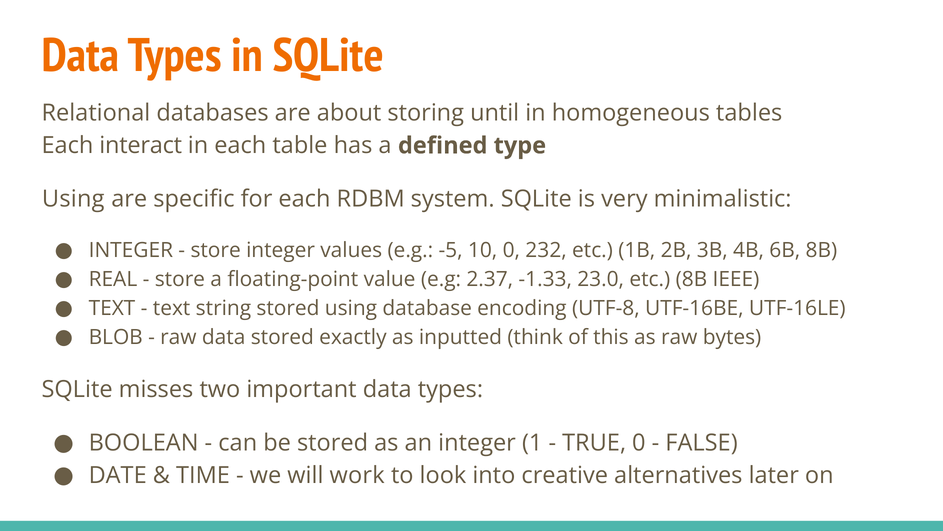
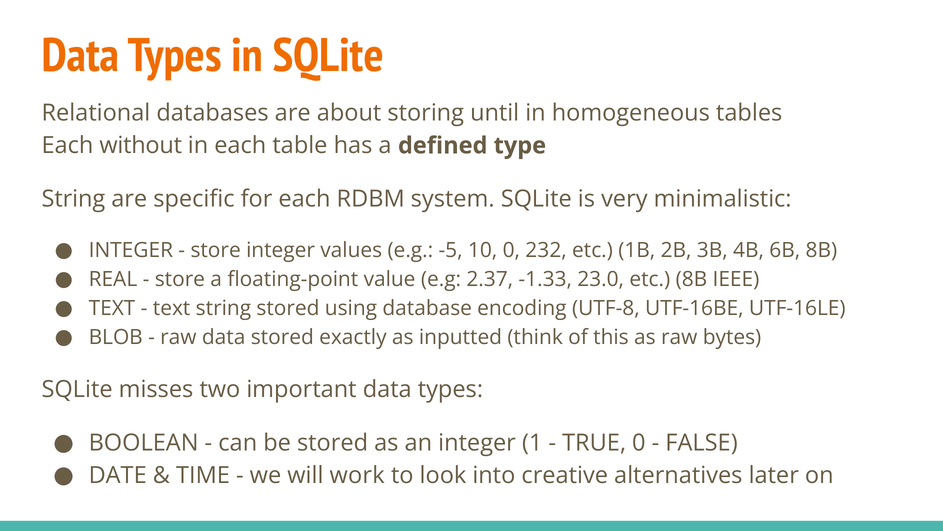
interact: interact -> without (141, 145)
Using: Using -> String (73, 199)
